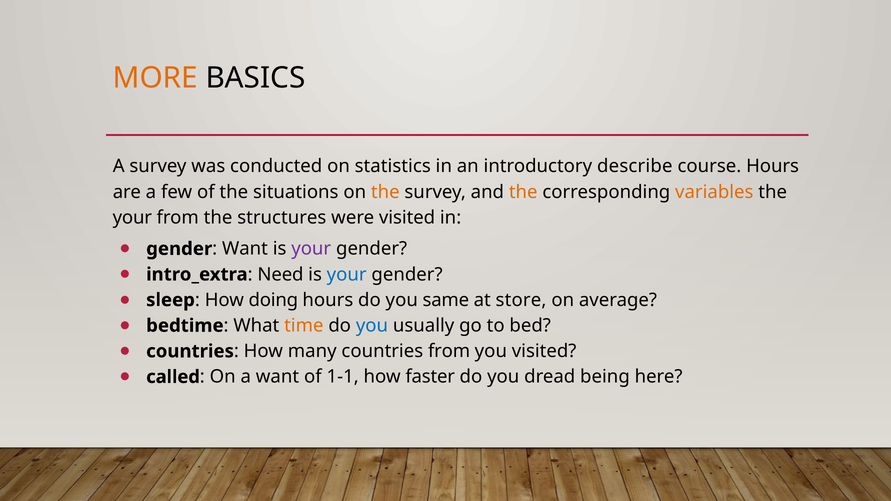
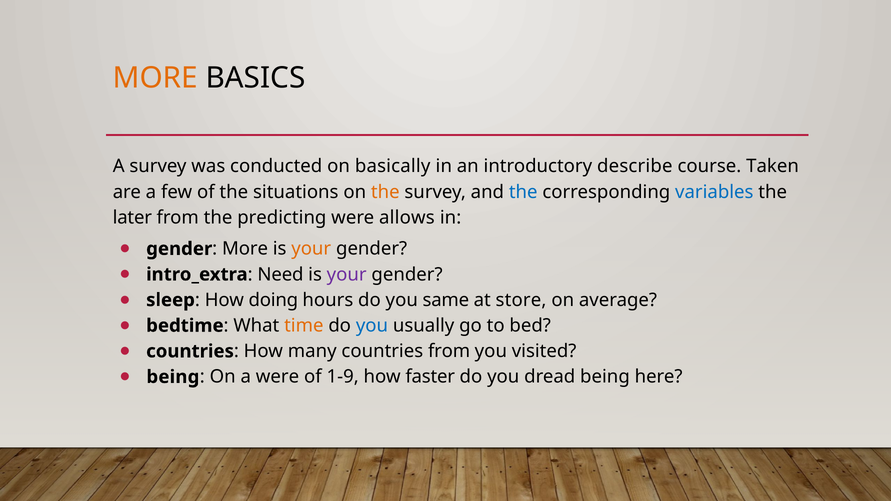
statistics: statistics -> basically (393, 166)
course Hours: Hours -> Taken (773, 166)
the colour: orange -> blue (523, 192)
variables colour: orange -> blue (714, 192)
your: your -> later (132, 218)
structures: structures -> predicting (282, 218)
were visited: visited -> allows (407, 218)
Want: Want -> More (245, 249)
your colour: purple -> orange (311, 249)
your colour: blue -> purple (347, 275)
called: called -> being (173, 377)
a want: want -> were (277, 377)
1-1: 1-1 -> 1-9 (343, 377)
